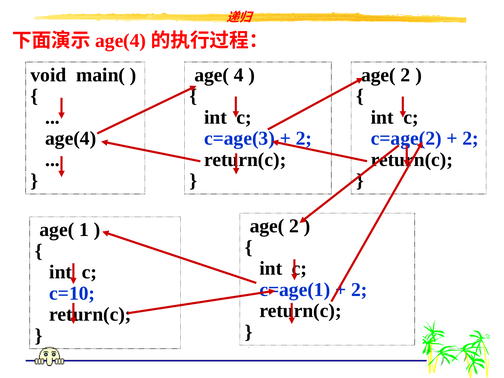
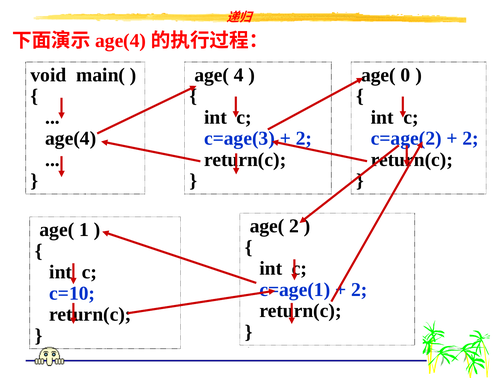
2: 2 -> 0 (406, 75)
